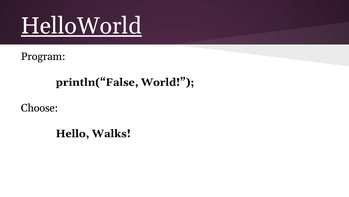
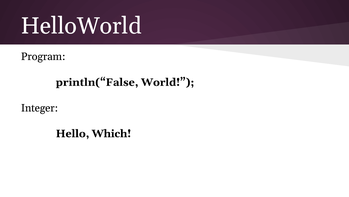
HelloWorld underline: present -> none (81, 26)
Choose: Choose -> Integer (39, 108)
Walks: Walks -> Which (111, 133)
